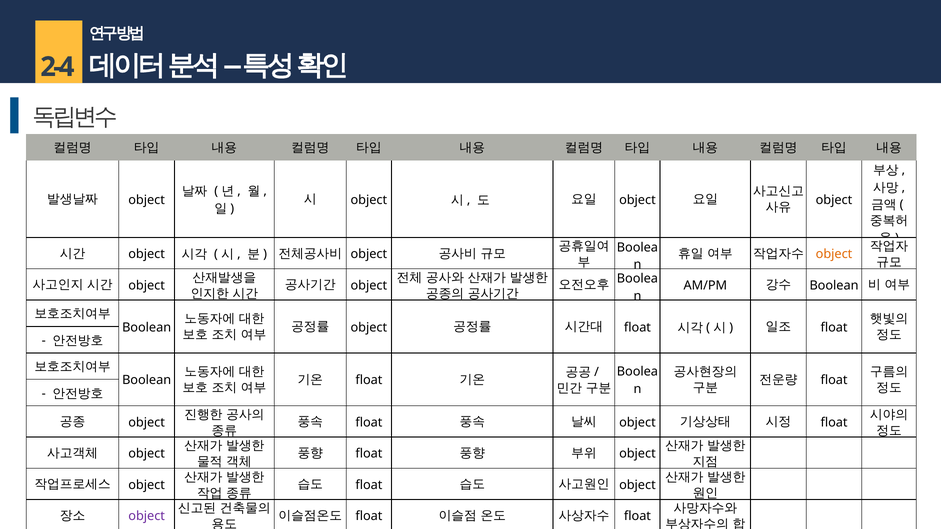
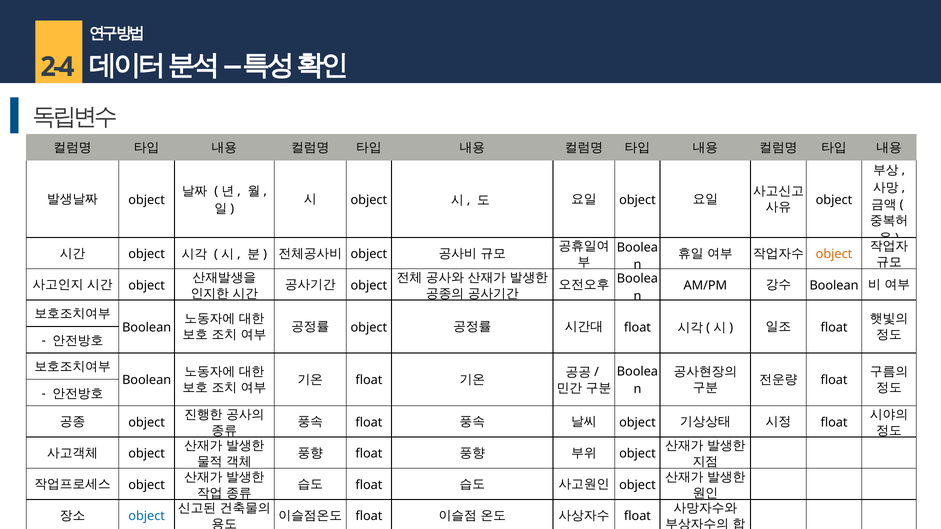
object colour: purple -> blue (147, 516)
